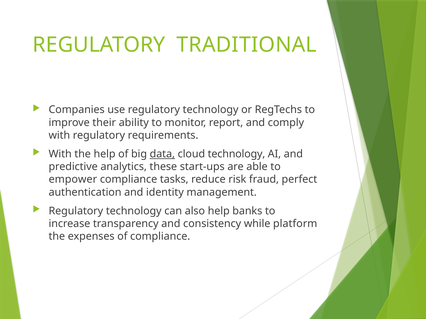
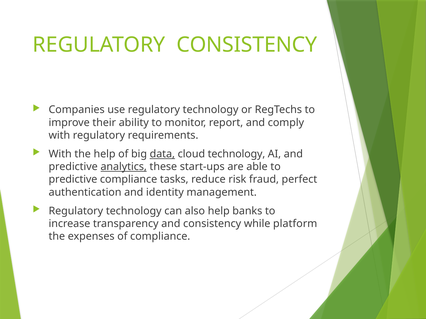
REGULATORY TRADITIONAL: TRADITIONAL -> CONSISTENCY (247, 45)
analytics underline: none -> present (124, 167)
empower: empower -> predictive (73, 180)
